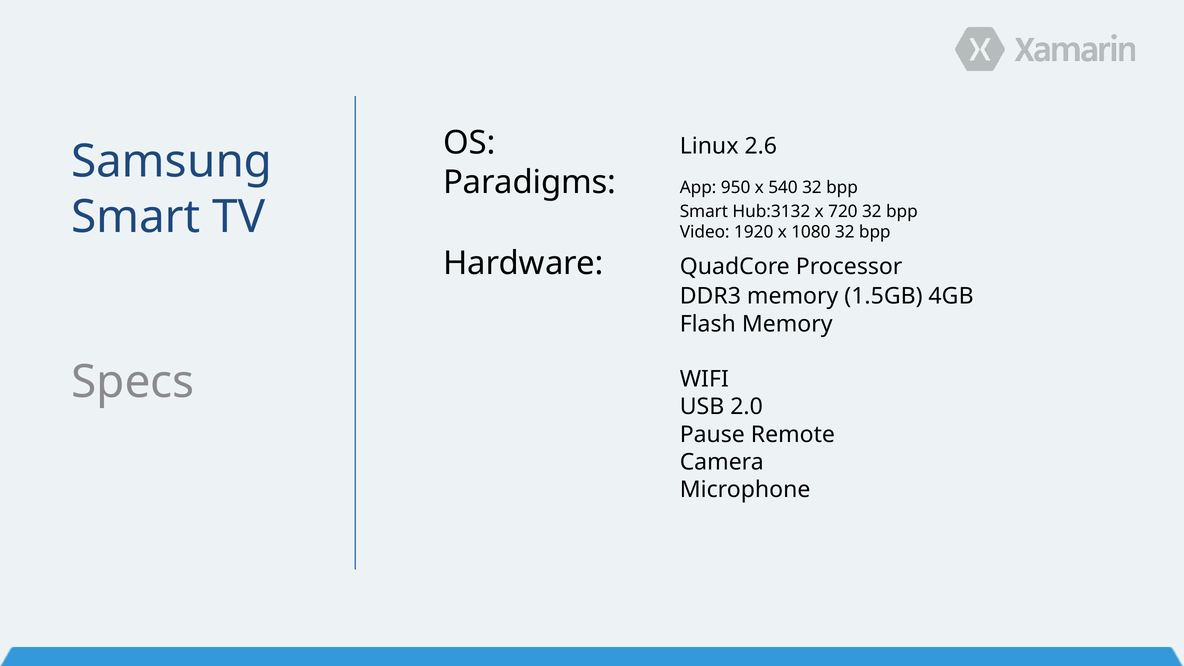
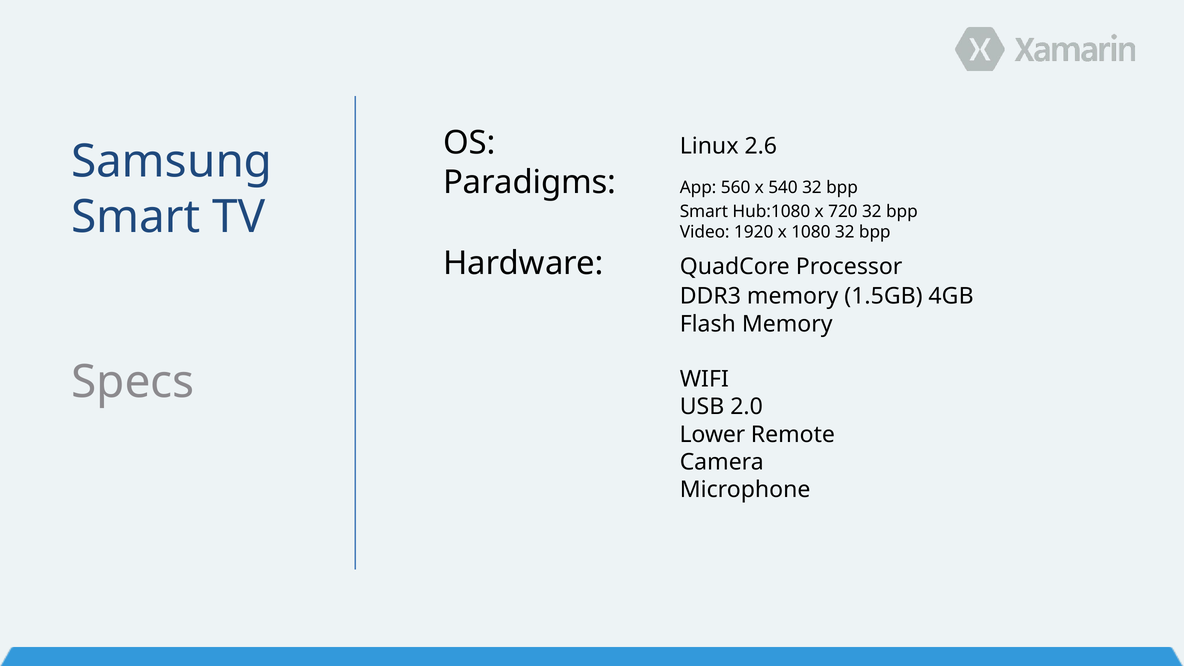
950: 950 -> 560 (736, 188)
Hub:3132: Hub:3132 -> Hub:1080 (771, 212)
Pause: Pause -> Lower (712, 434)
